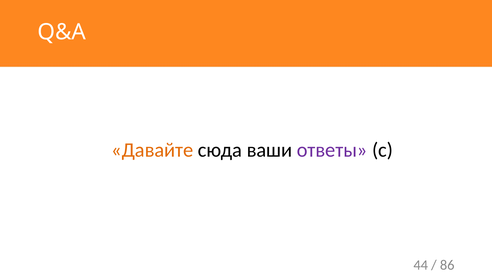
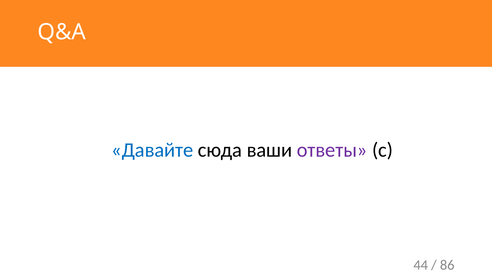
Давайте colour: orange -> blue (152, 150)
